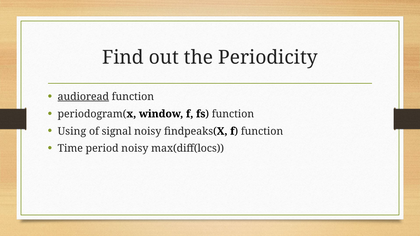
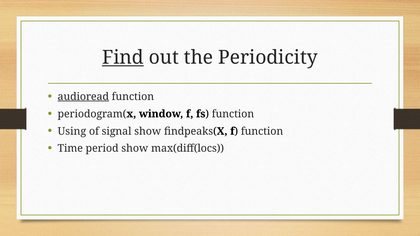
Find underline: none -> present (123, 58)
signal noisy: noisy -> show (148, 131)
period noisy: noisy -> show (135, 149)
